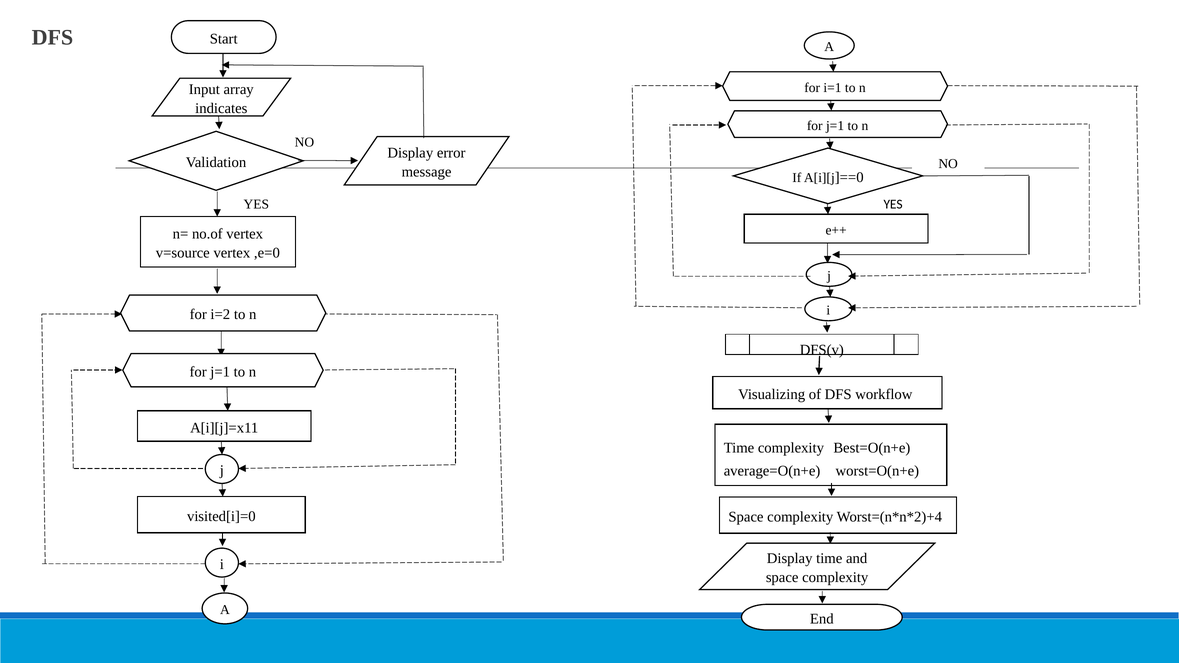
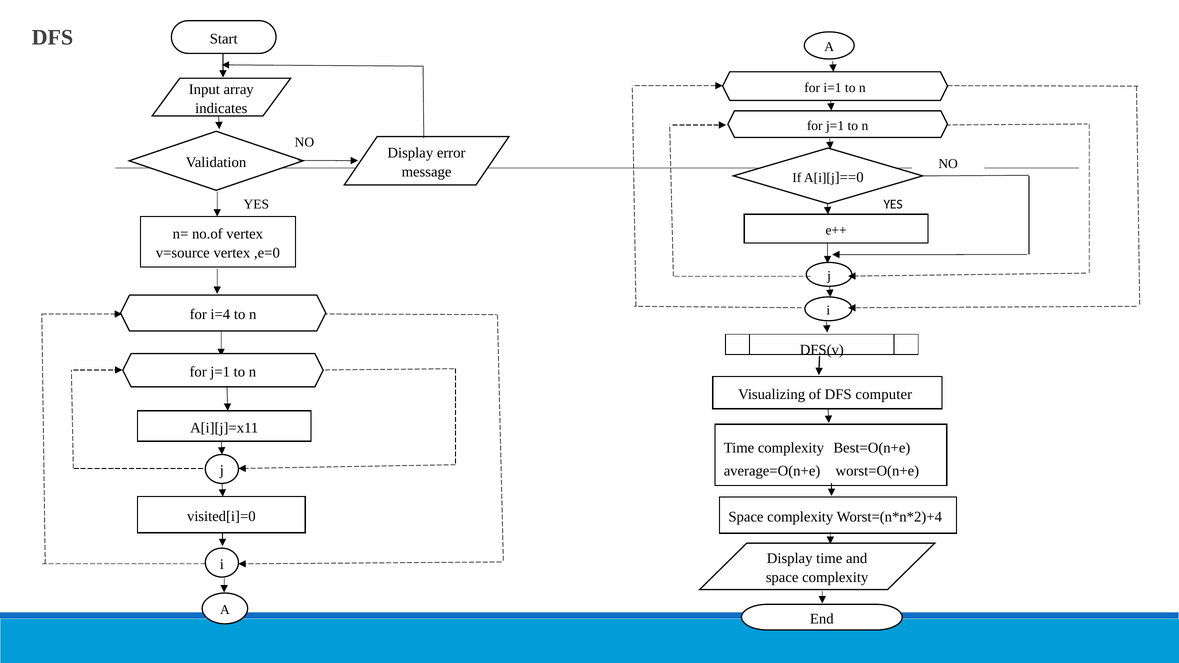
i=2: i=2 -> i=4 (220, 315)
workflow: workflow -> computer (884, 394)
